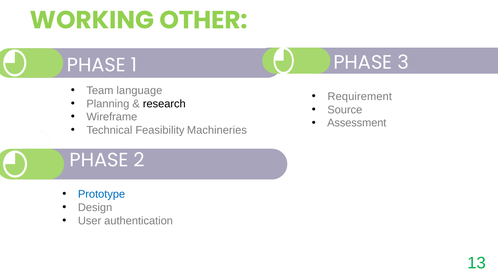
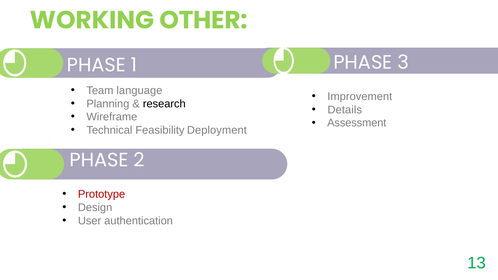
Requirement: Requirement -> Improvement (360, 97)
Source: Source -> Details (345, 110)
Machineries: Machineries -> Deployment (217, 130)
Prototype colour: blue -> red (102, 194)
